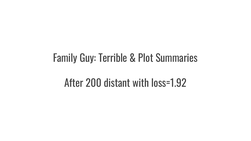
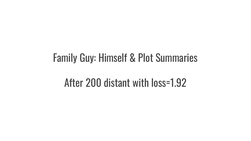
Terrible: Terrible -> Himself (113, 59)
